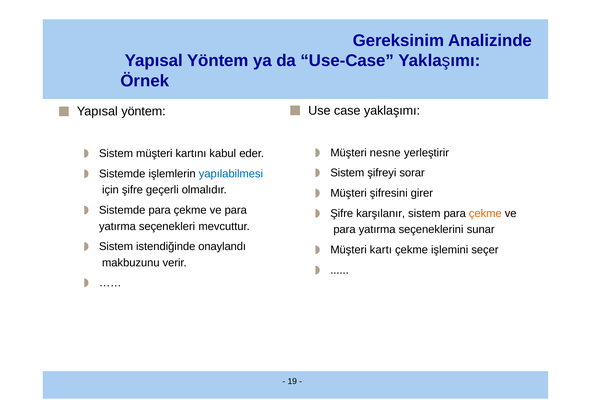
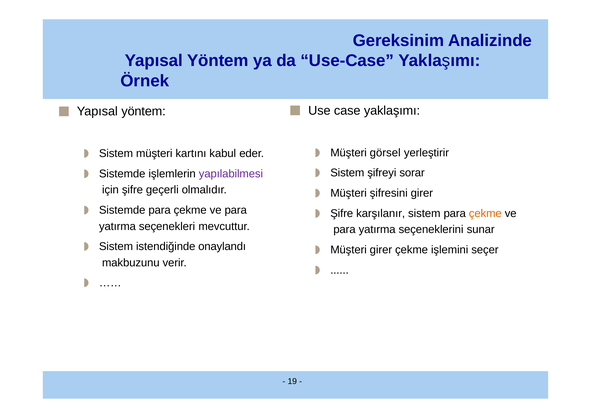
nesne: nesne -> görsel (385, 153)
yapılabilmesi colour: blue -> purple (231, 174)
Müşteri kartı: kartı -> girer (381, 250)
